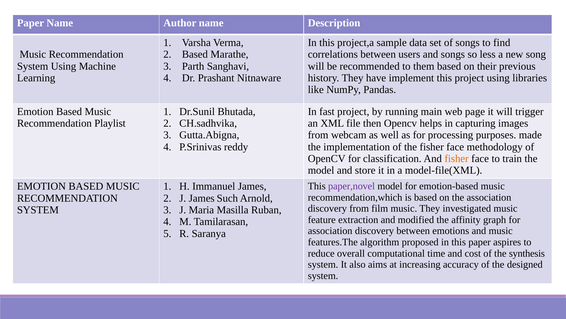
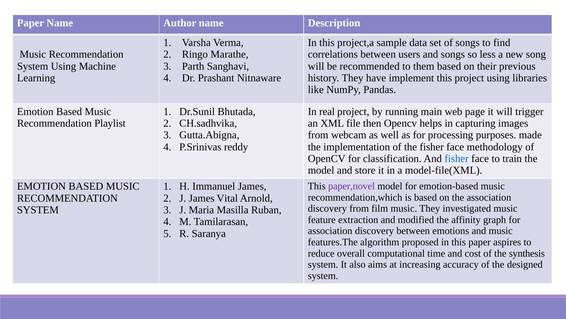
Based: Based -> Ringo (195, 54)
fast: fast -> real (327, 111)
fisher colour: orange -> blue (457, 158)
Such: Such -> Vital (227, 198)
